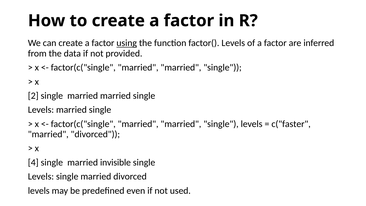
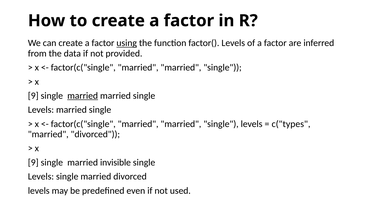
2: 2 -> 9 (33, 96)
married underline: none -> present (83, 96)
c("faster: c("faster -> c("types (291, 124)
4: 4 -> 9 (33, 162)
